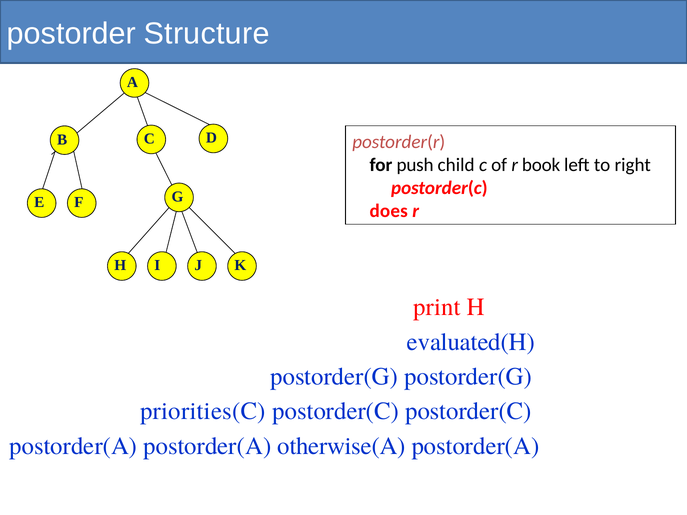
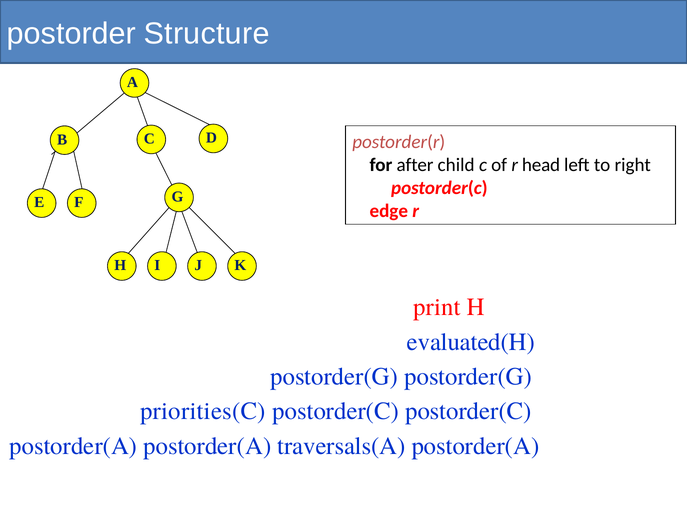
push: push -> after (415, 165)
book: book -> head (541, 165)
does: does -> edge (389, 211)
otherwise(A: otherwise(A -> traversals(A (341, 446)
